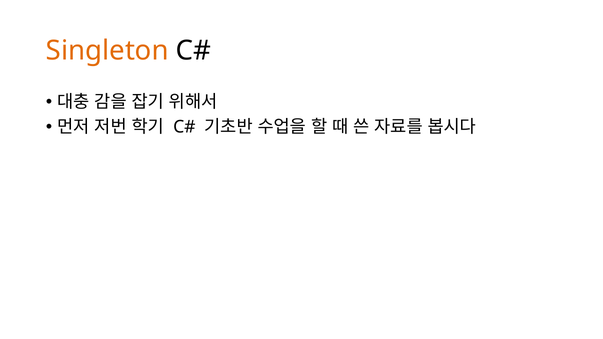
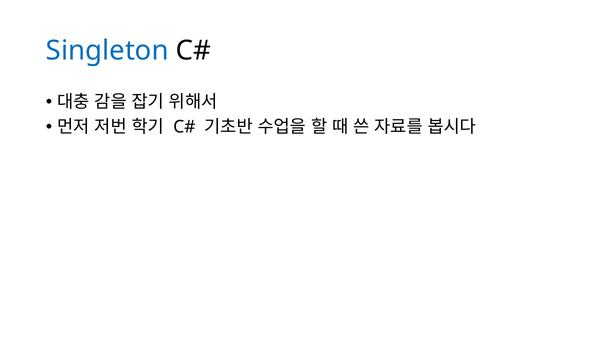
Singleton colour: orange -> blue (107, 51)
